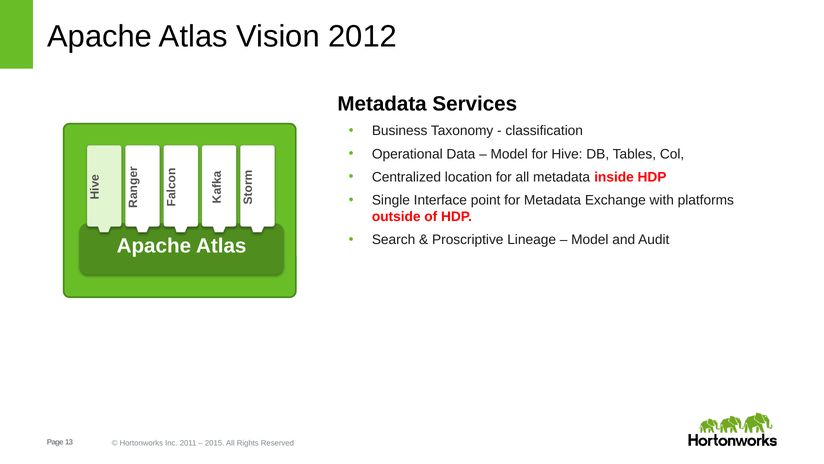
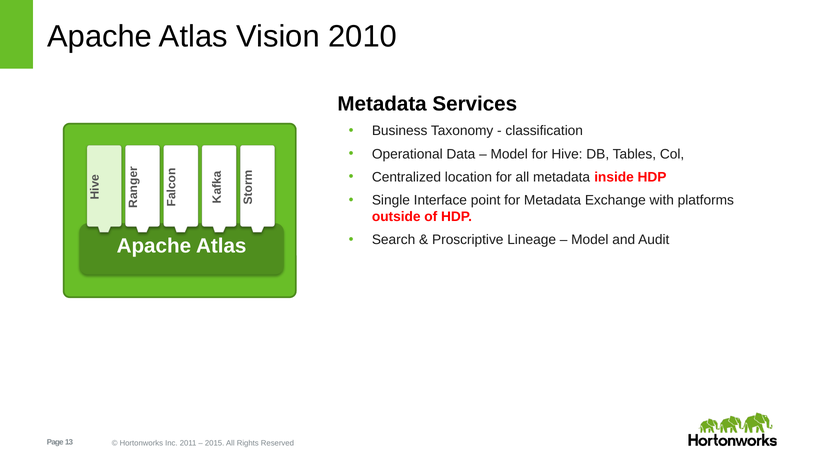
2012: 2012 -> 2010 (363, 36)
